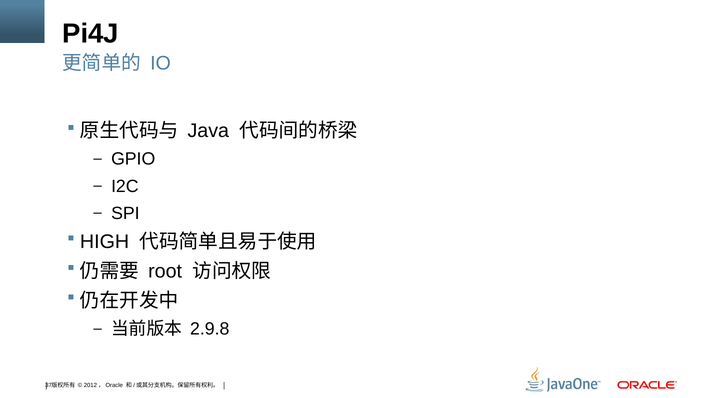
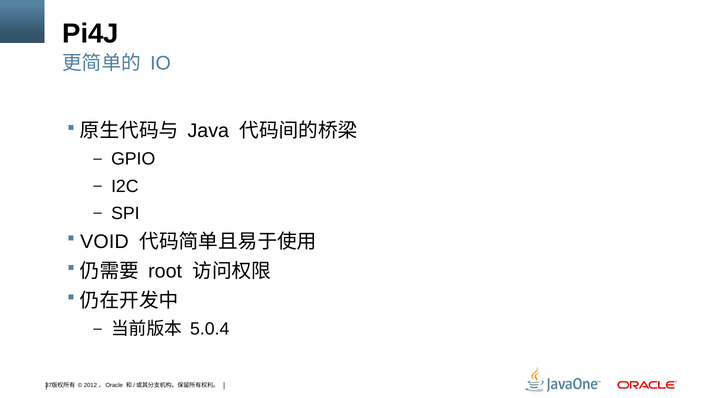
HIGH: HIGH -> VOID (104, 242)
2.9.8: 2.9.8 -> 5.0.4 (210, 329)
